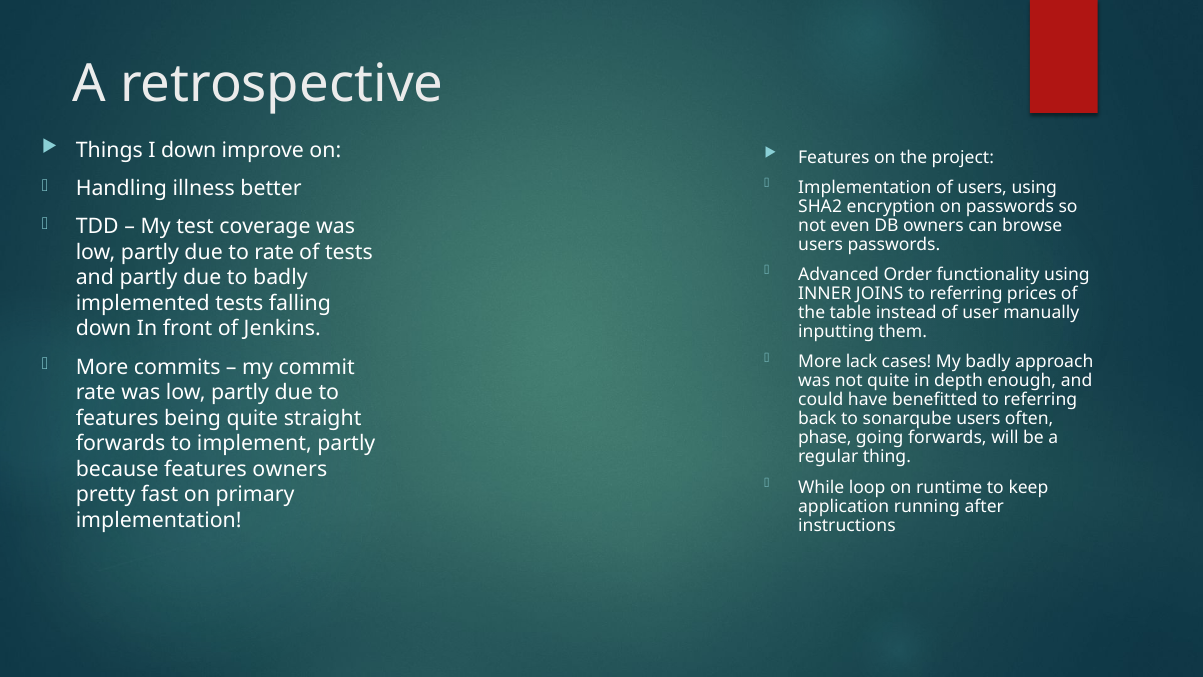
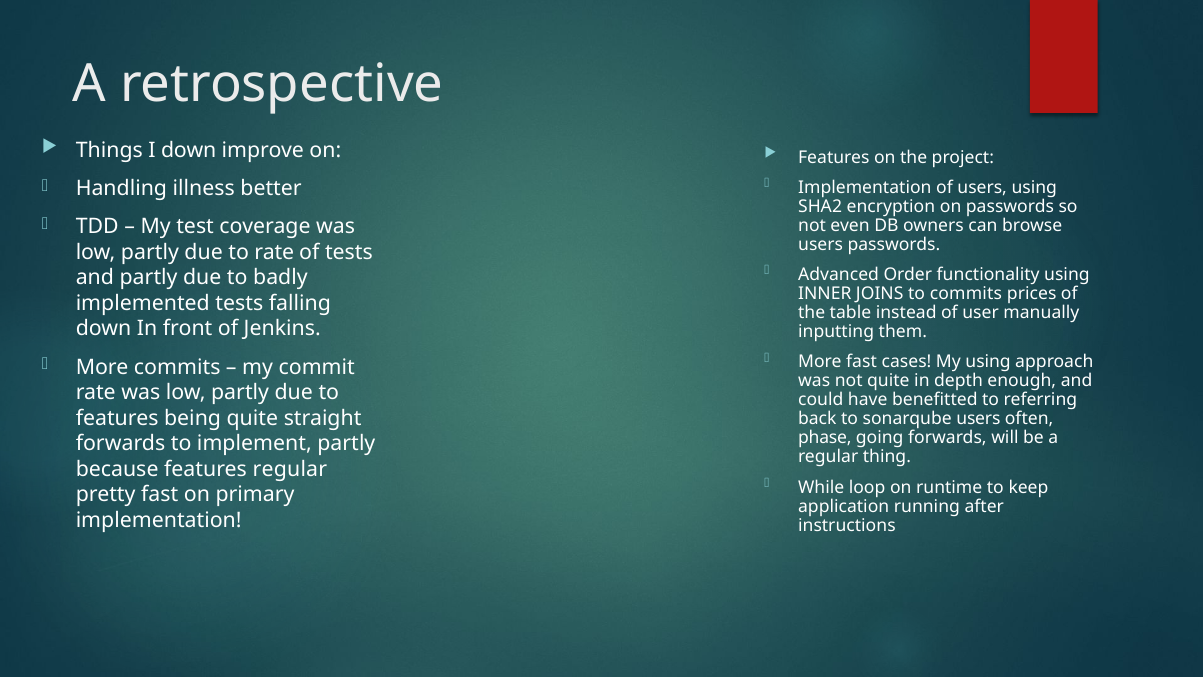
JOINS to referring: referring -> commits (966, 294)
More lack: lack -> fast (862, 362)
My badly: badly -> using (988, 362)
features owners: owners -> regular (290, 469)
